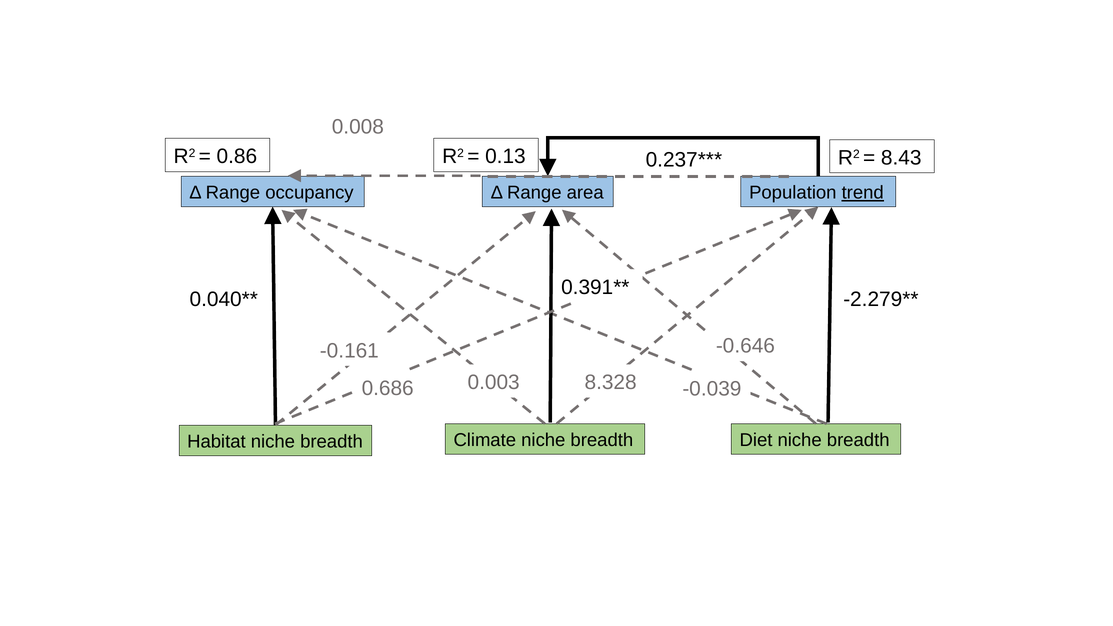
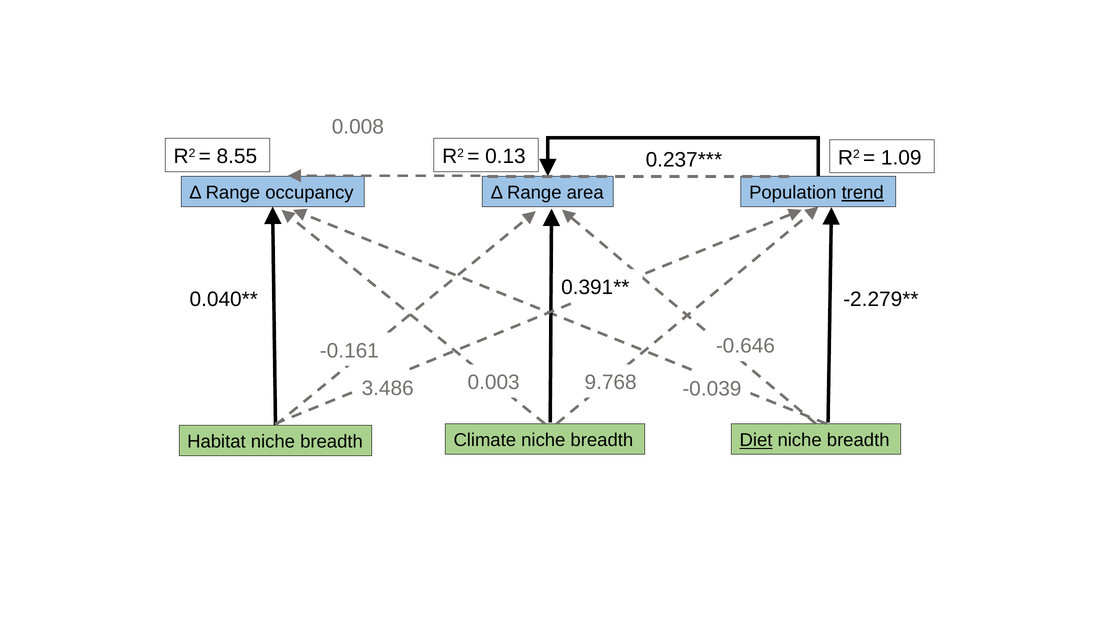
0.86: 0.86 -> 8.55 (237, 157)
8.43: 8.43 -> 1.09 (901, 158)
0.686: 0.686 -> 3.486 (388, 388)
8.328: 8.328 -> 9.768 (611, 383)
Diet underline: none -> present (756, 440)
